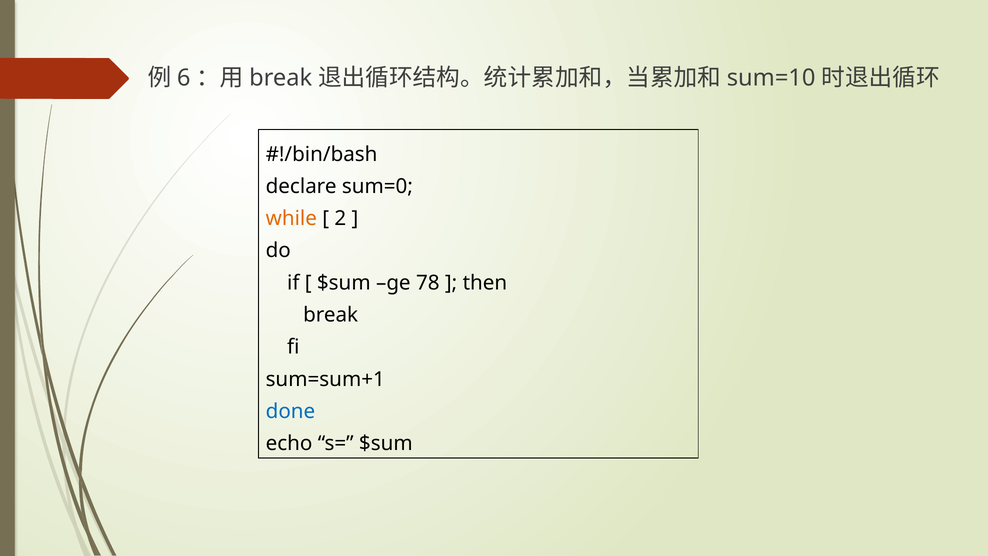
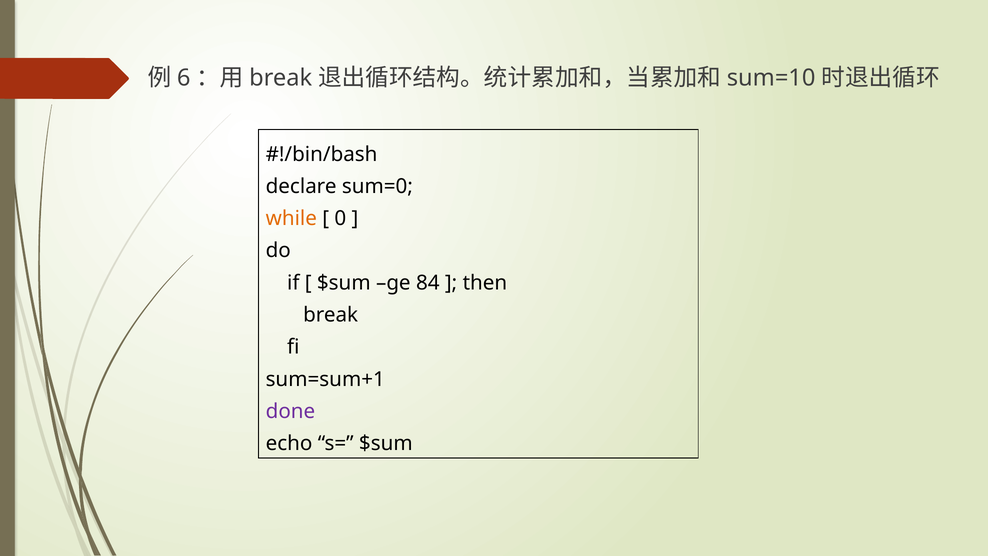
2: 2 -> 0 (340, 218)
78: 78 -> 84 (428, 283)
done colour: blue -> purple (290, 411)
